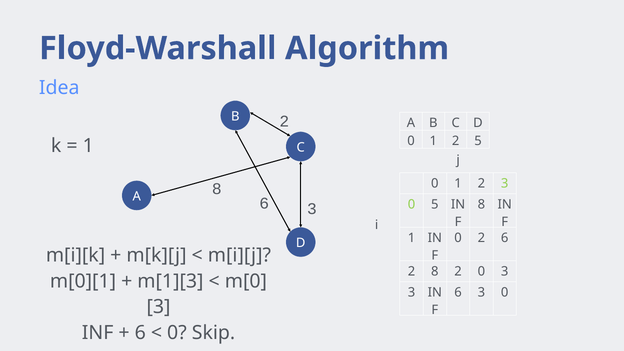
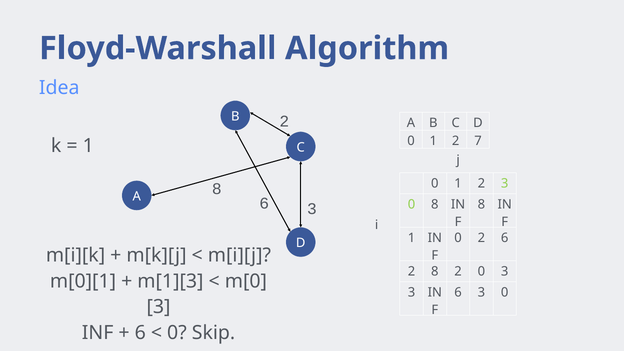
2 5: 5 -> 7 (478, 141)
0 5: 5 -> 8 (435, 204)
